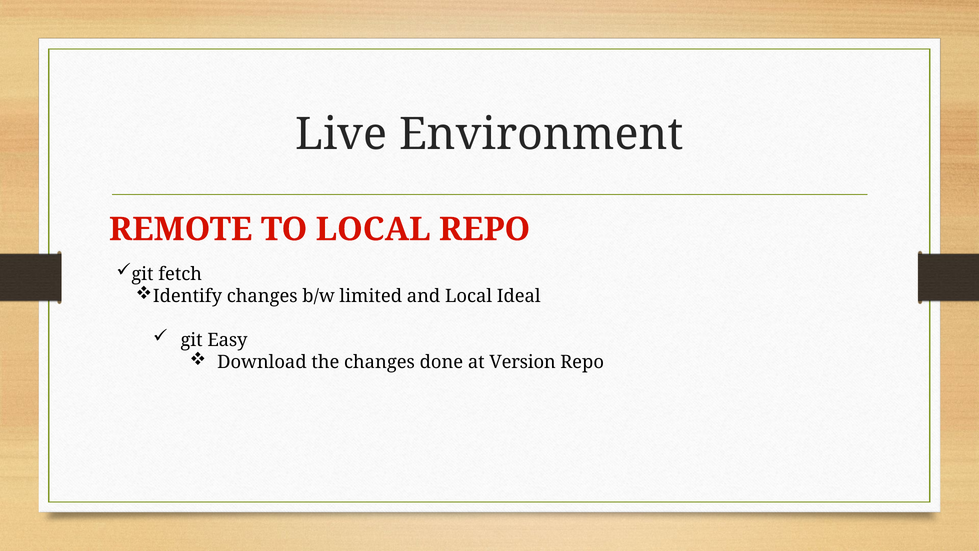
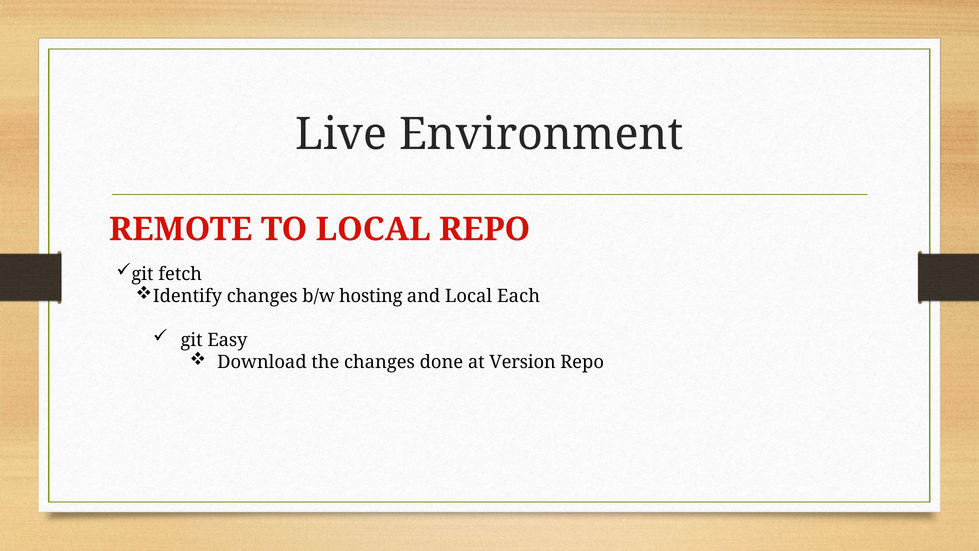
limited: limited -> hosting (371, 296)
Ideal: Ideal -> Each (519, 296)
